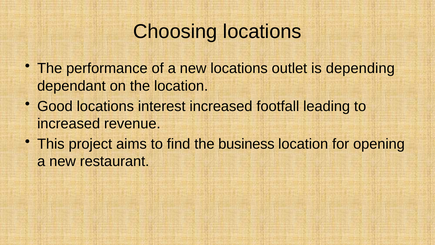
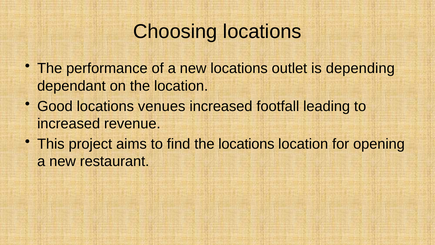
interest: interest -> venues (162, 106)
the business: business -> locations (246, 144)
